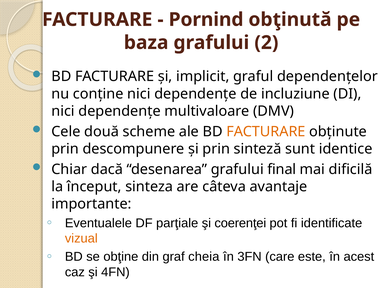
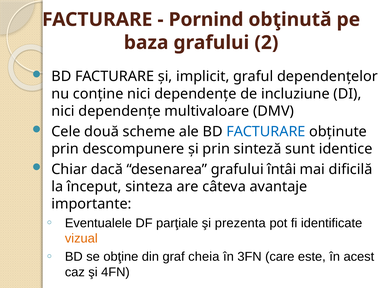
FACTURARE colour: orange -> blue (266, 132)
final: final -> întâi (282, 170)
coerenţei: coerenţei -> prezenta (240, 224)
